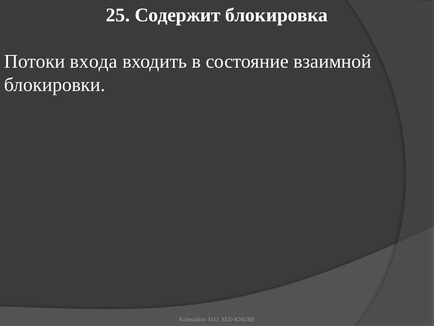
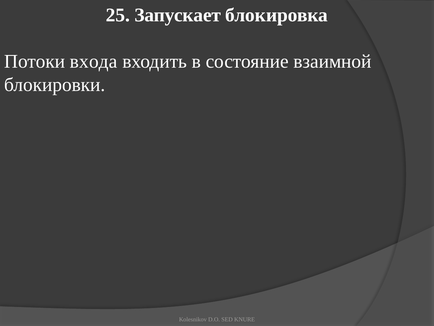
Содержит: Содержит -> Запускает (178, 15)
